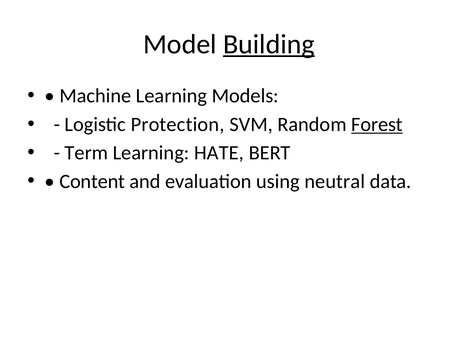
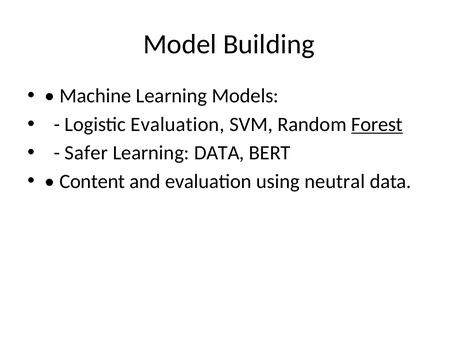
Building underline: present -> none (269, 44)
Logistic Protection: Protection -> Evaluation (178, 125)
Term: Term -> Safer (86, 153)
Learning HATE: HATE -> DATA (219, 153)
